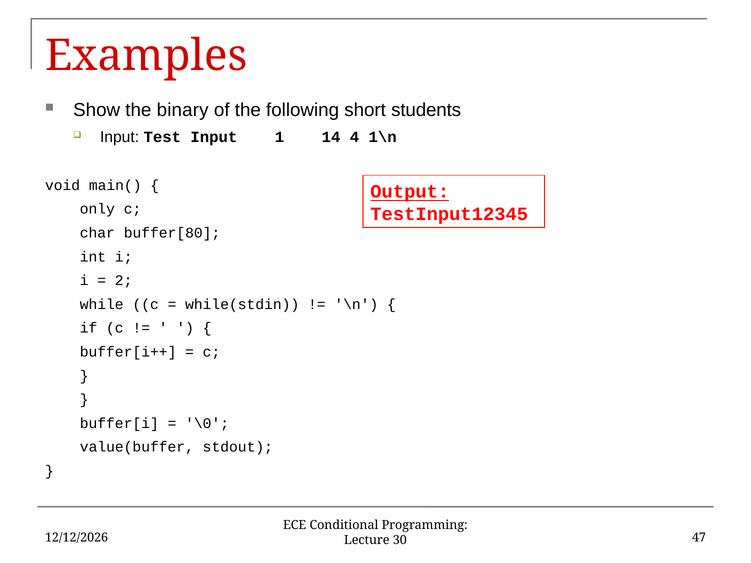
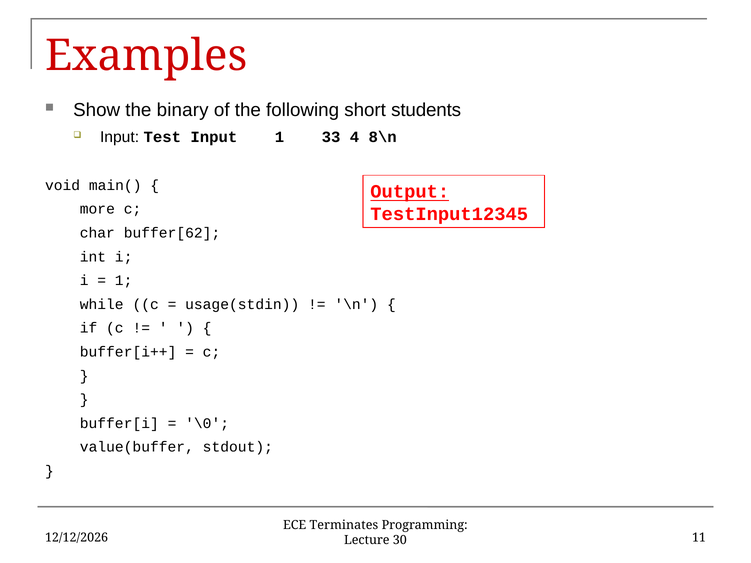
14: 14 -> 33 (331, 137)
1\n: 1\n -> 8\n (383, 137)
only: only -> more (97, 209)
buffer[80: buffer[80 -> buffer[62 (172, 233)
2: 2 -> 1 (124, 281)
while(stdin: while(stdin -> usage(stdin (242, 304)
Conditional: Conditional -> Terminates (344, 525)
47: 47 -> 11 (699, 538)
